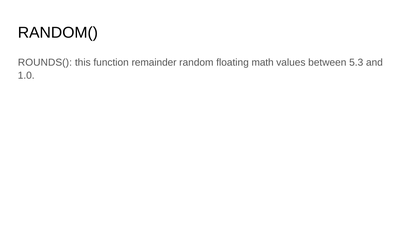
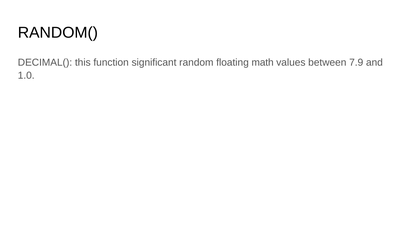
ROUNDS(: ROUNDS( -> DECIMAL( (45, 62)
remainder: remainder -> significant (154, 62)
5.3: 5.3 -> 7.9 (356, 62)
